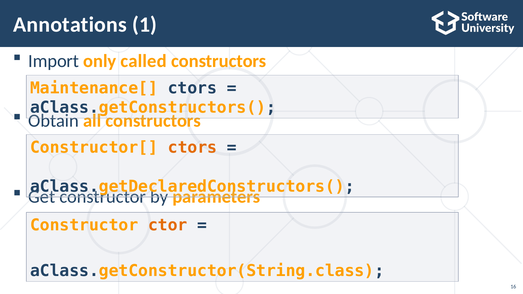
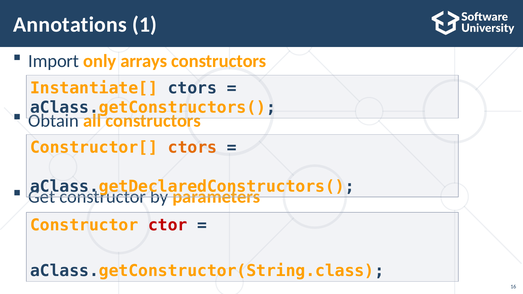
called: called -> arrays (144, 61)
Maintenance[: Maintenance[ -> Instantiate[ (94, 88)
ctor colour: orange -> red (168, 225)
